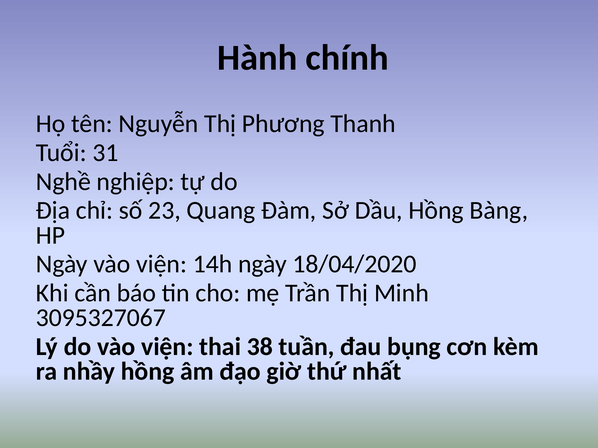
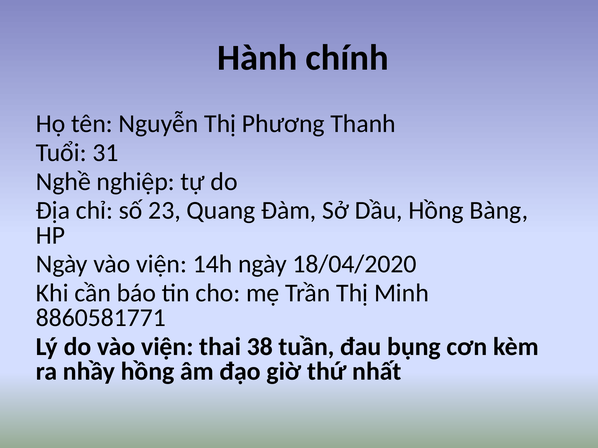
3095327067: 3095327067 -> 8860581771 (101, 318)
